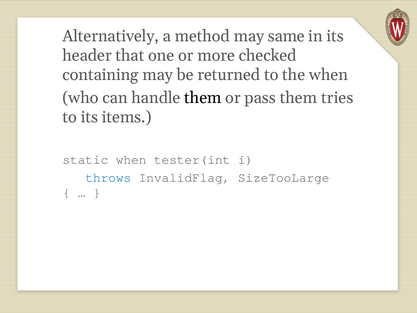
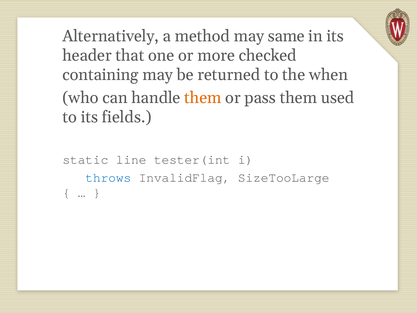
them colour: black -> orange (203, 98)
tries: tries -> used (338, 98)
items: items -> fields (127, 117)
static when: when -> line (131, 160)
